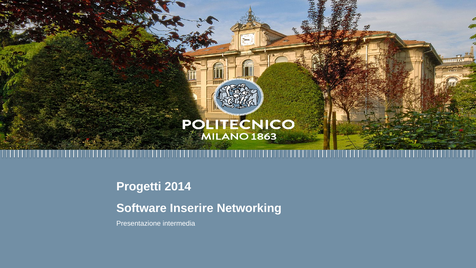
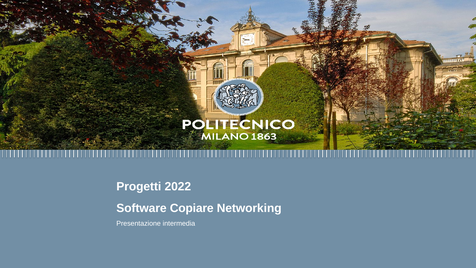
2014: 2014 -> 2022 (178, 186)
Inserire: Inserire -> Copiare (192, 208)
